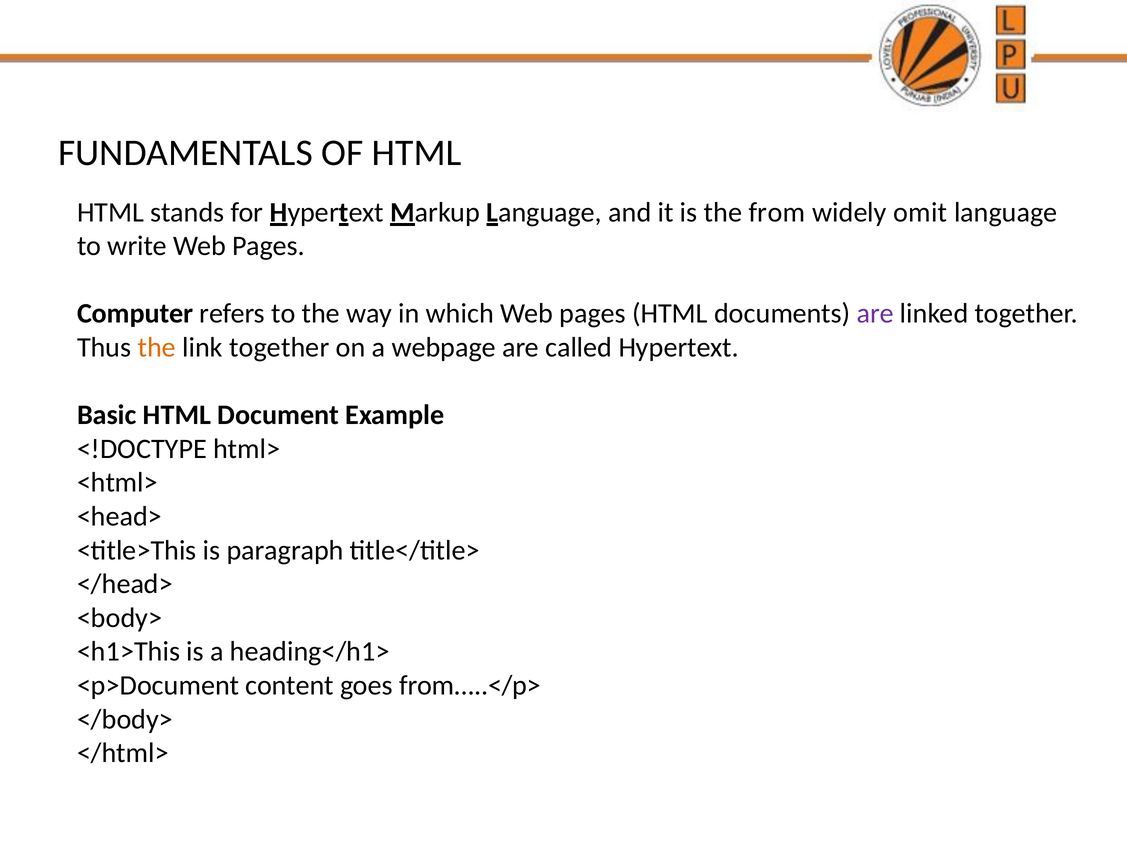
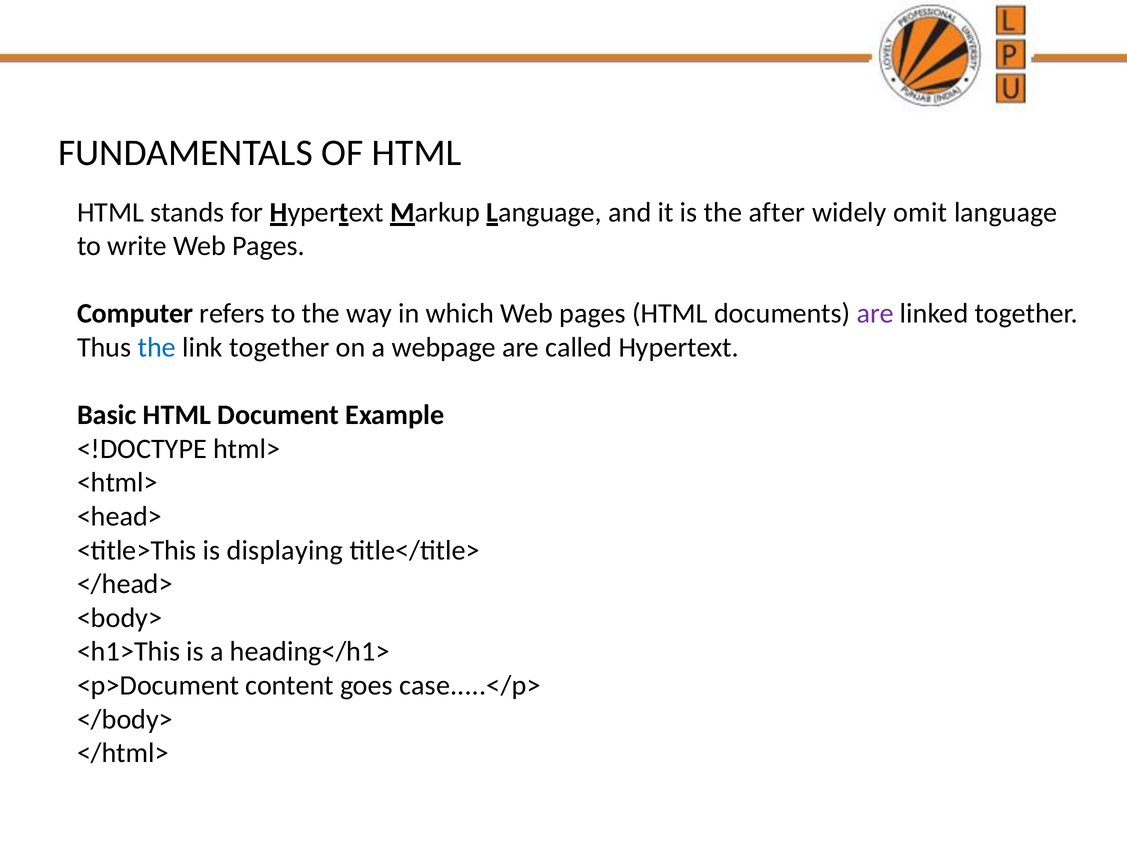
from: from -> after (777, 212)
the colour: orange -> blue (157, 348)
paragraph: paragraph -> displaying (285, 550)
from.....</p>: from.....</p> -> case.....</p> (470, 686)
